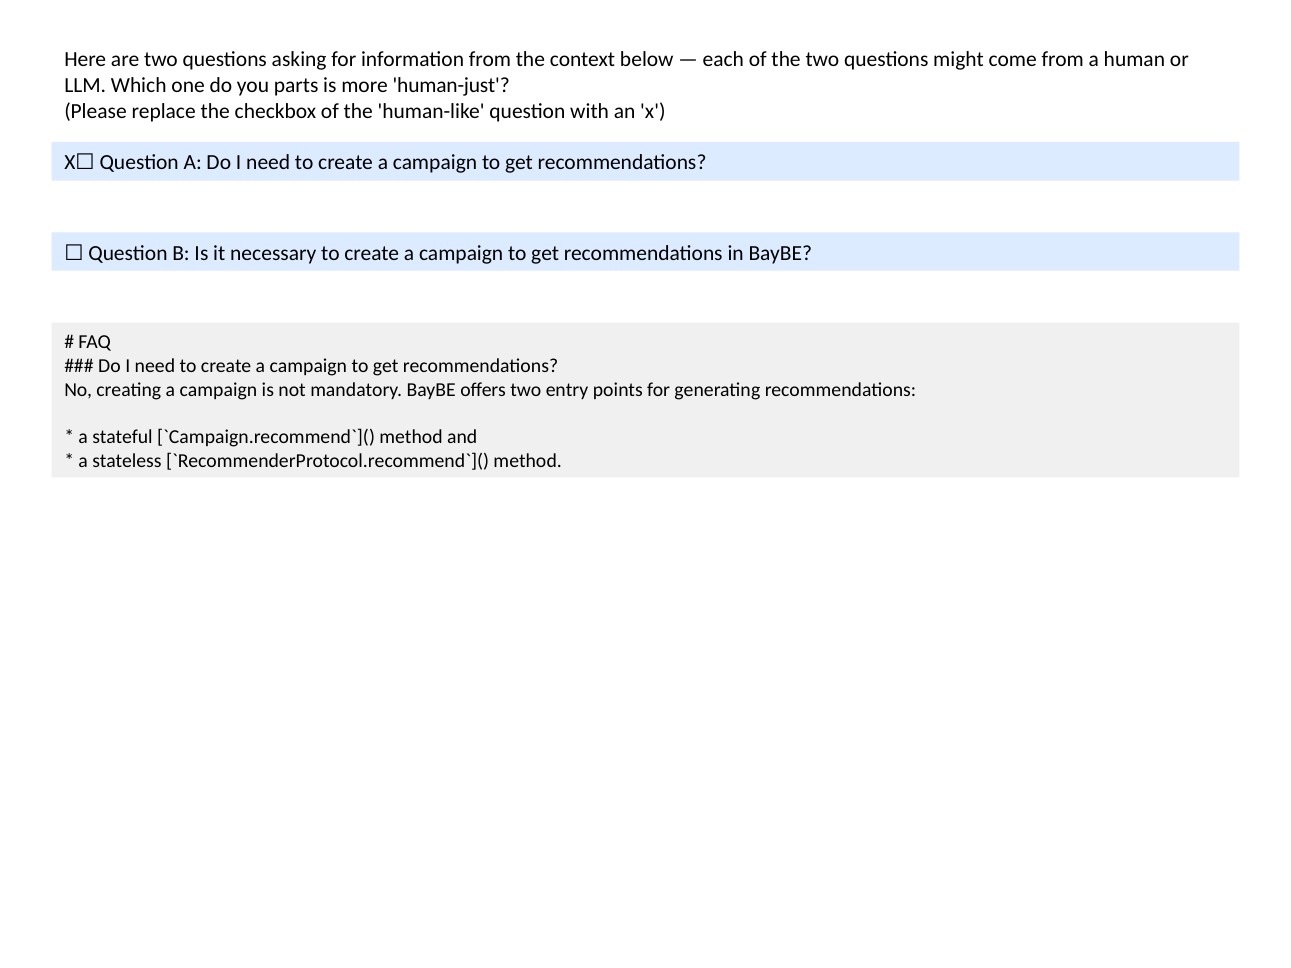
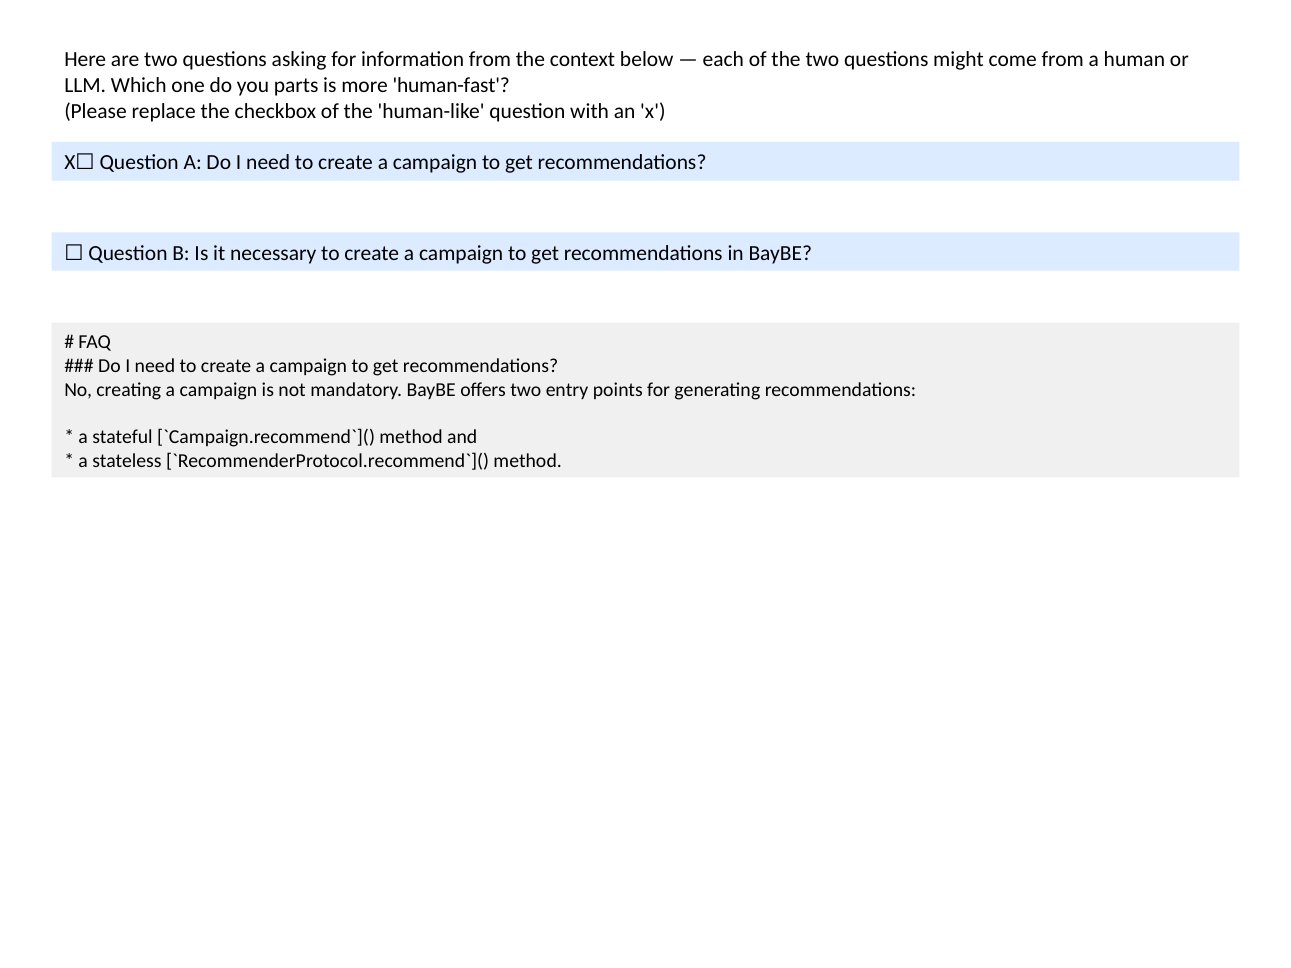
human-just: human-just -> human-fast (451, 85)
